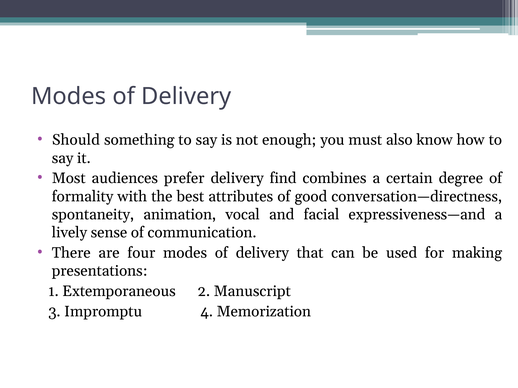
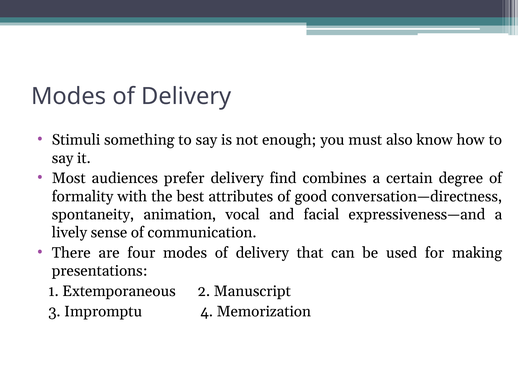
Should: Should -> Stimuli (76, 140)
